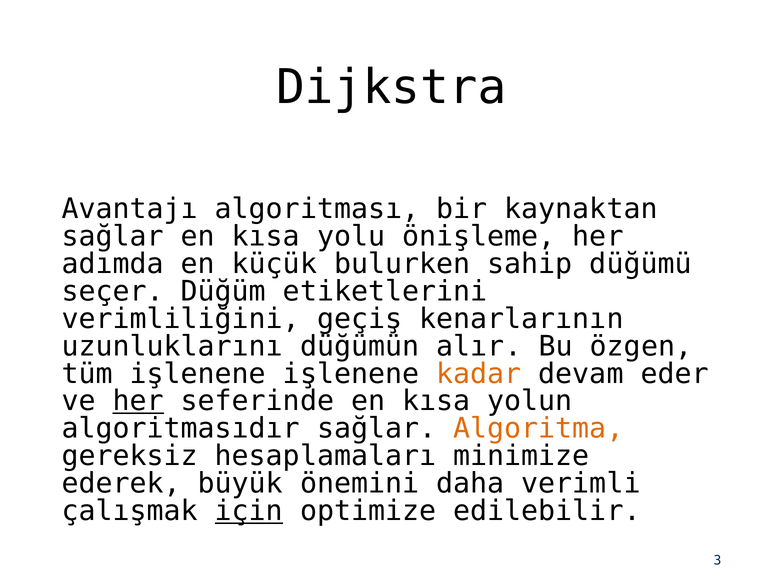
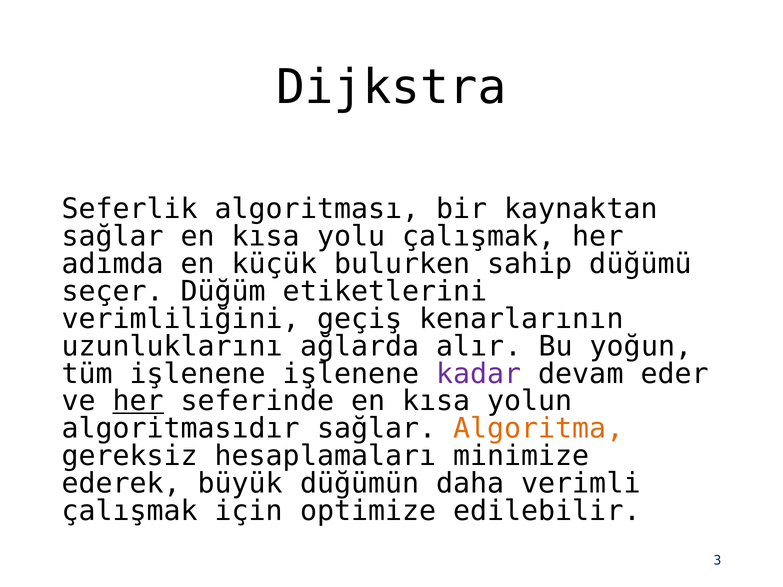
Avantajı: Avantajı -> Seferlik (130, 209)
yolu önişleme: önişleme -> çalışmak (479, 237)
düğümün: düğümün -> ağlarda (360, 346)
özgen: özgen -> yoğun (641, 346)
kadar colour: orange -> purple (479, 374)
önemini: önemini -> düğümün (360, 484)
için underline: present -> none (249, 511)
